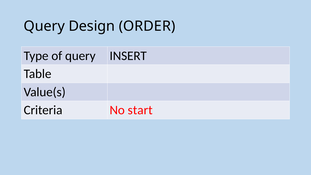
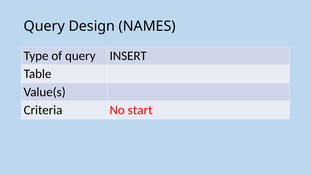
ORDER: ORDER -> NAMES (147, 26)
